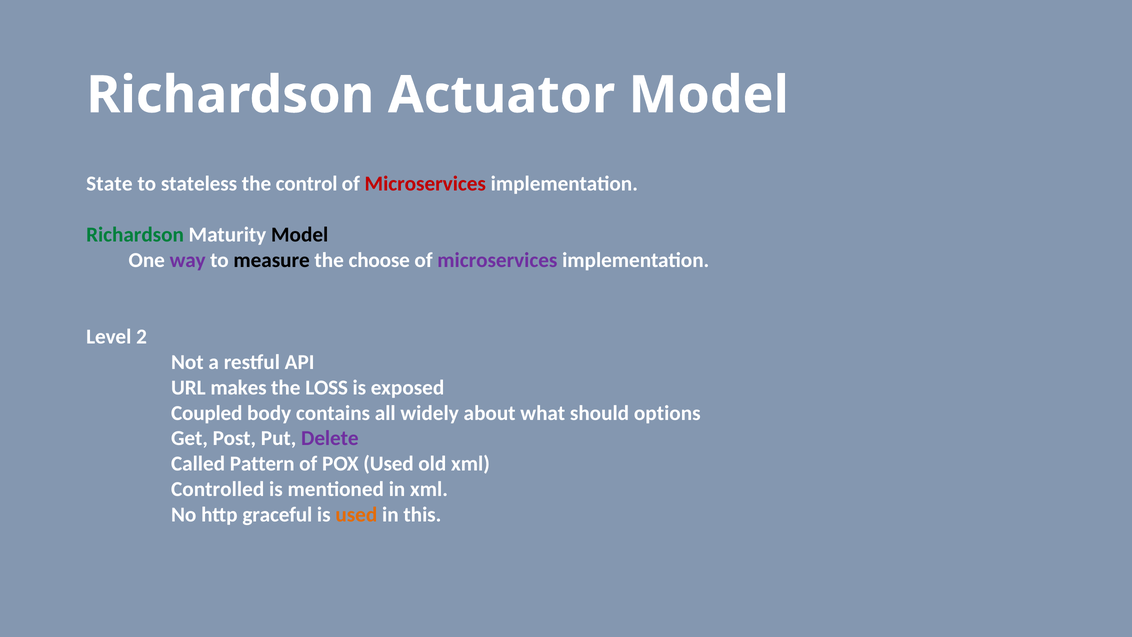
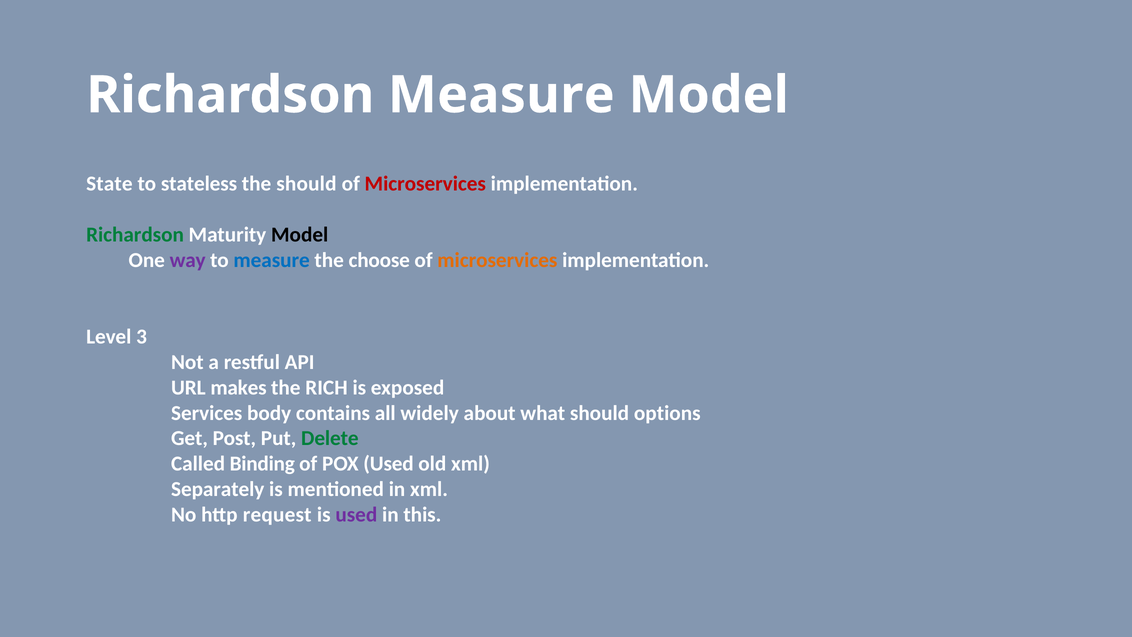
Richardson Actuator: Actuator -> Measure (501, 95)
the control: control -> should (306, 184)
measure colour: black -> blue (272, 260)
microservices colour: purple -> orange (497, 260)
2: 2 -> 3 (142, 336)
LOSS: LOSS -> RICH (326, 387)
Coupled: Coupled -> Services (207, 413)
Delete colour: purple -> green (330, 438)
Pattern: Pattern -> Binding (262, 464)
Controlled: Controlled -> Separately (218, 489)
graceful: graceful -> request (277, 515)
used colour: orange -> purple (356, 515)
